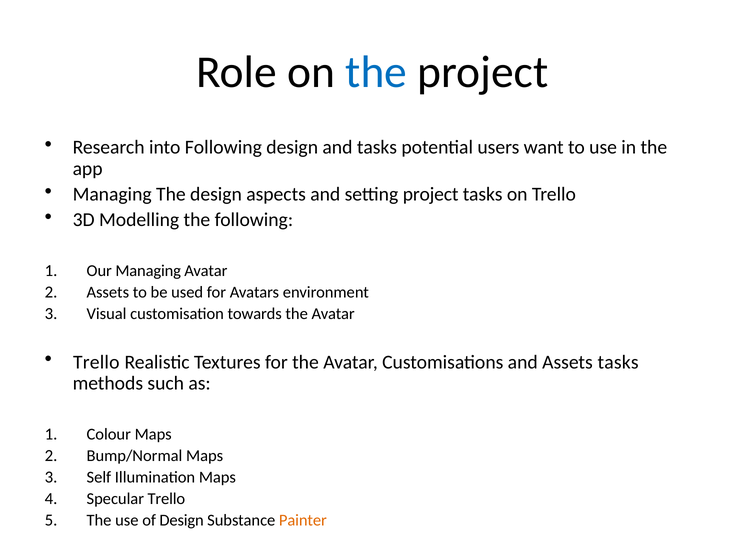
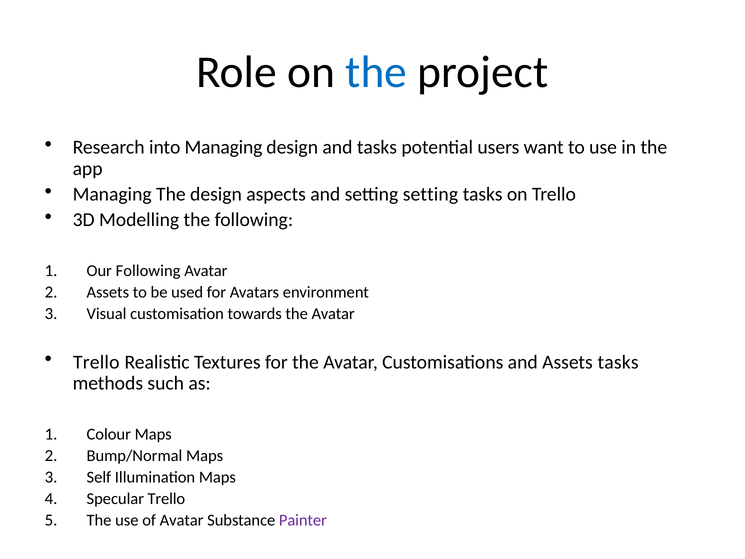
into Following: Following -> Managing (223, 147)
setting project: project -> setting (430, 194)
Our Managing: Managing -> Following (148, 271)
of Design: Design -> Avatar (182, 520)
Painter colour: orange -> purple (303, 520)
